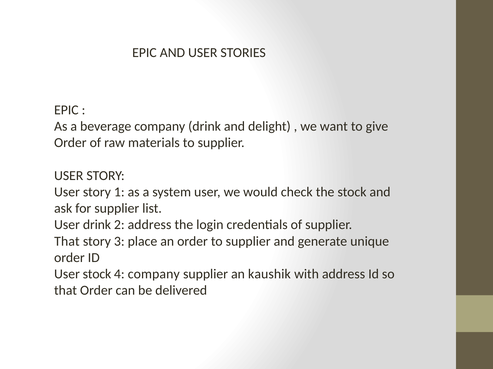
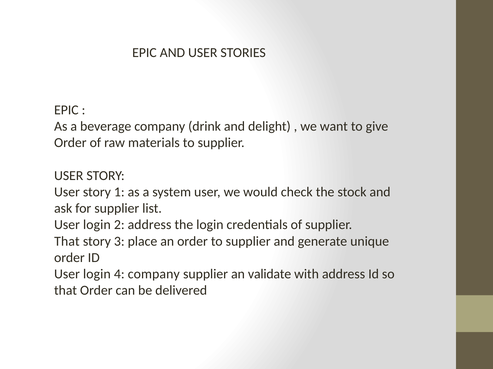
drink: drink -> login (97, 225)
stock: stock -> login (97, 275)
kaushik: kaushik -> validate (270, 275)
